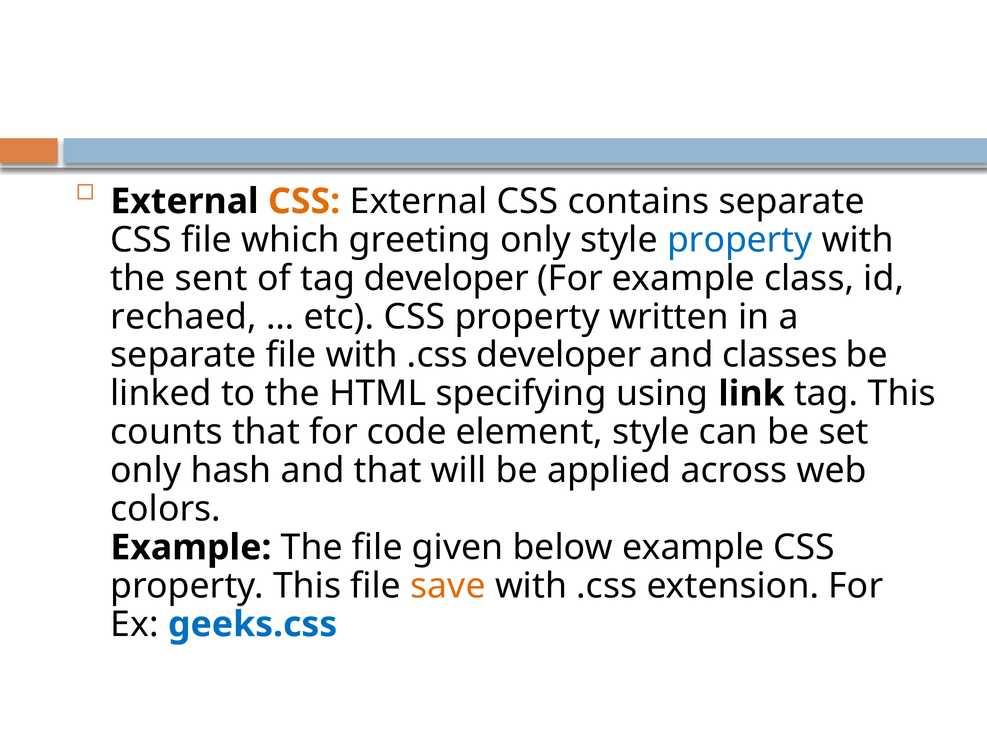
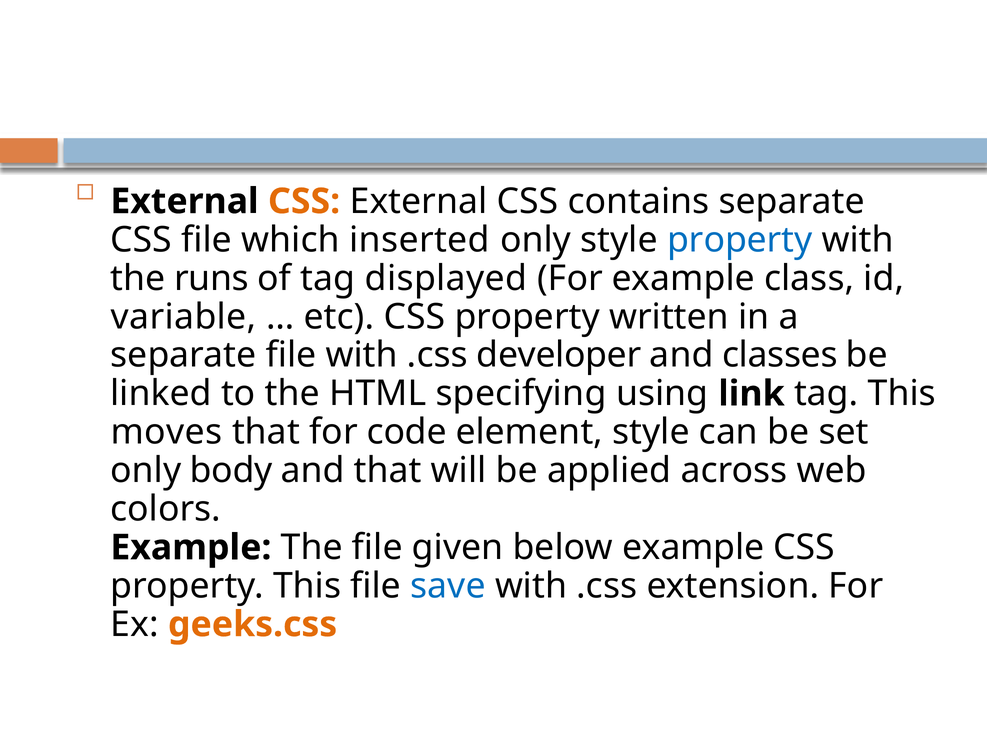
greeting: greeting -> inserted (420, 240)
sent: sent -> runs (211, 278)
tag developer: developer -> displayed (446, 278)
rechaed: rechaed -> variable (184, 317)
counts: counts -> moves (166, 432)
hash: hash -> body (231, 471)
save colour: orange -> blue (448, 586)
geeks.css colour: blue -> orange (253, 625)
